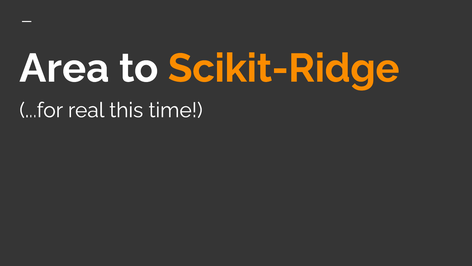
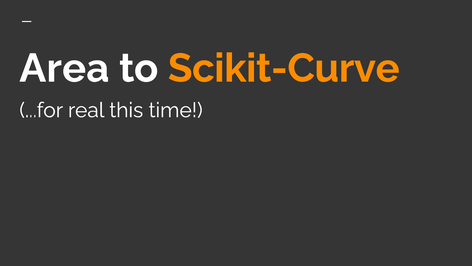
Scikit-Ridge: Scikit-Ridge -> Scikit-Curve (284, 68)
